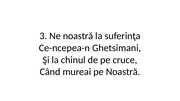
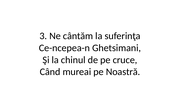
Ne noastră: noastră -> cântăm (78, 36)
